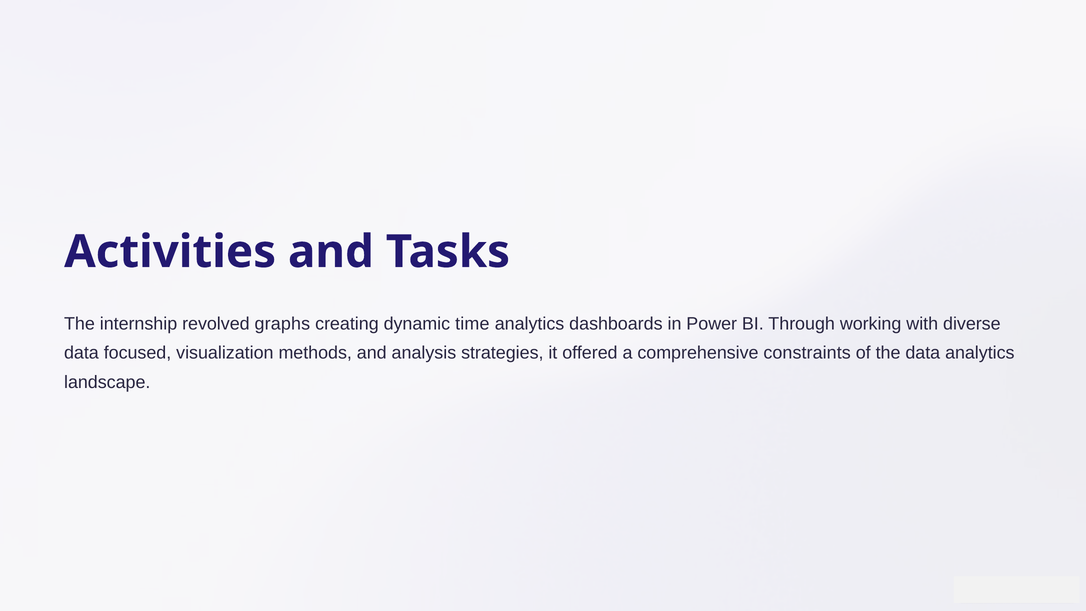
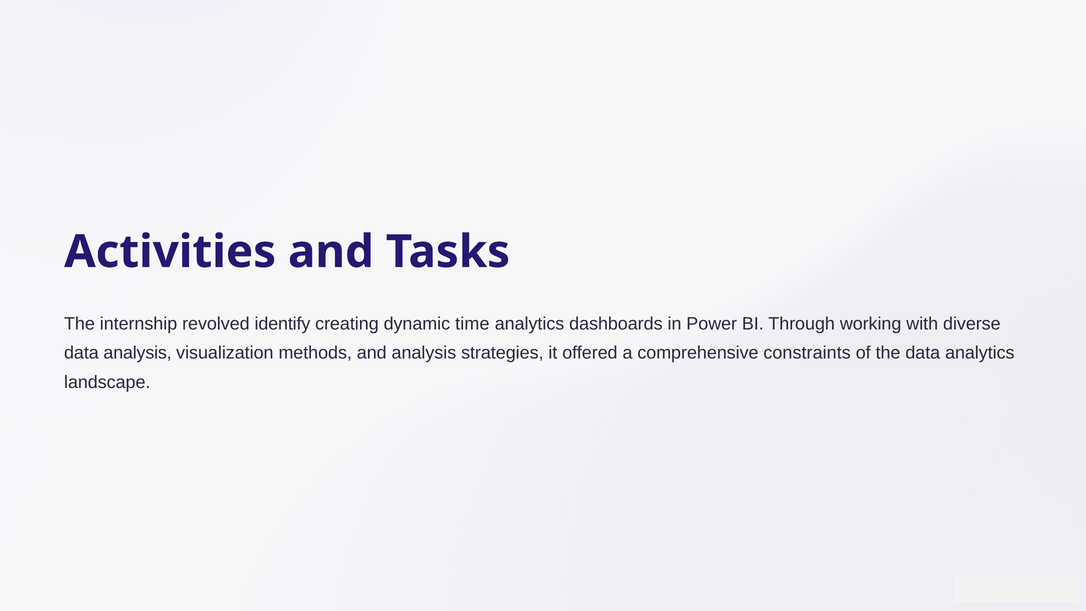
graphs: graphs -> identify (282, 324)
data focused: focused -> analysis (138, 353)
